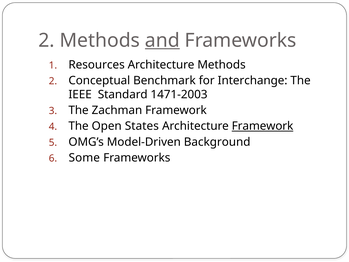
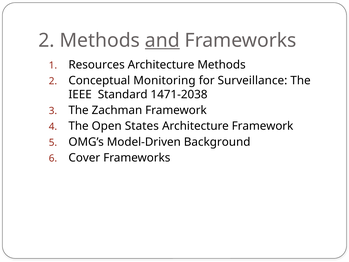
Benchmark: Benchmark -> Monitoring (164, 81)
Interchange: Interchange -> Surveillance (253, 81)
1471-2003: 1471-2003 -> 1471-2038 (179, 94)
Framework underline: present -> none (263, 126)
Some: Some -> Cover (84, 158)
